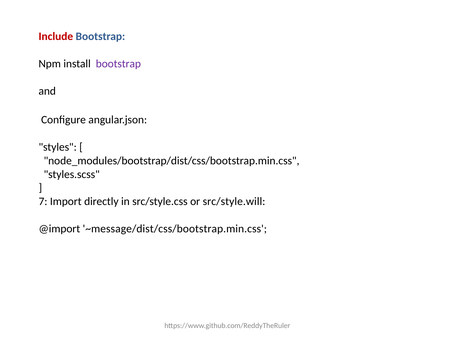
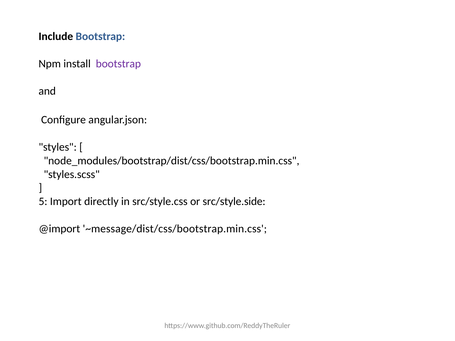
Include colour: red -> black (56, 36)
7: 7 -> 5 (43, 202)
src/style.will: src/style.will -> src/style.side (234, 202)
